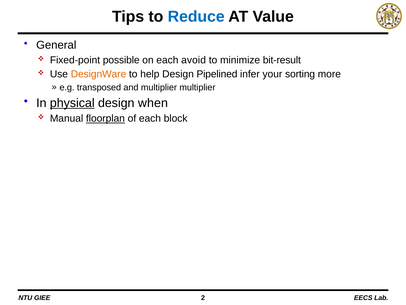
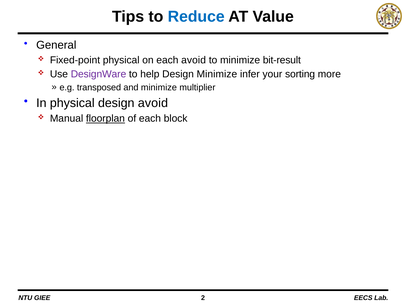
Fixed-point possible: possible -> physical (121, 60)
DesignWare colour: orange -> purple (98, 74)
Design Pipelined: Pipelined -> Minimize (217, 74)
and multiplier: multiplier -> minimize (159, 87)
physical underline: present -> none (72, 103)
design when: when -> avoid (153, 103)
